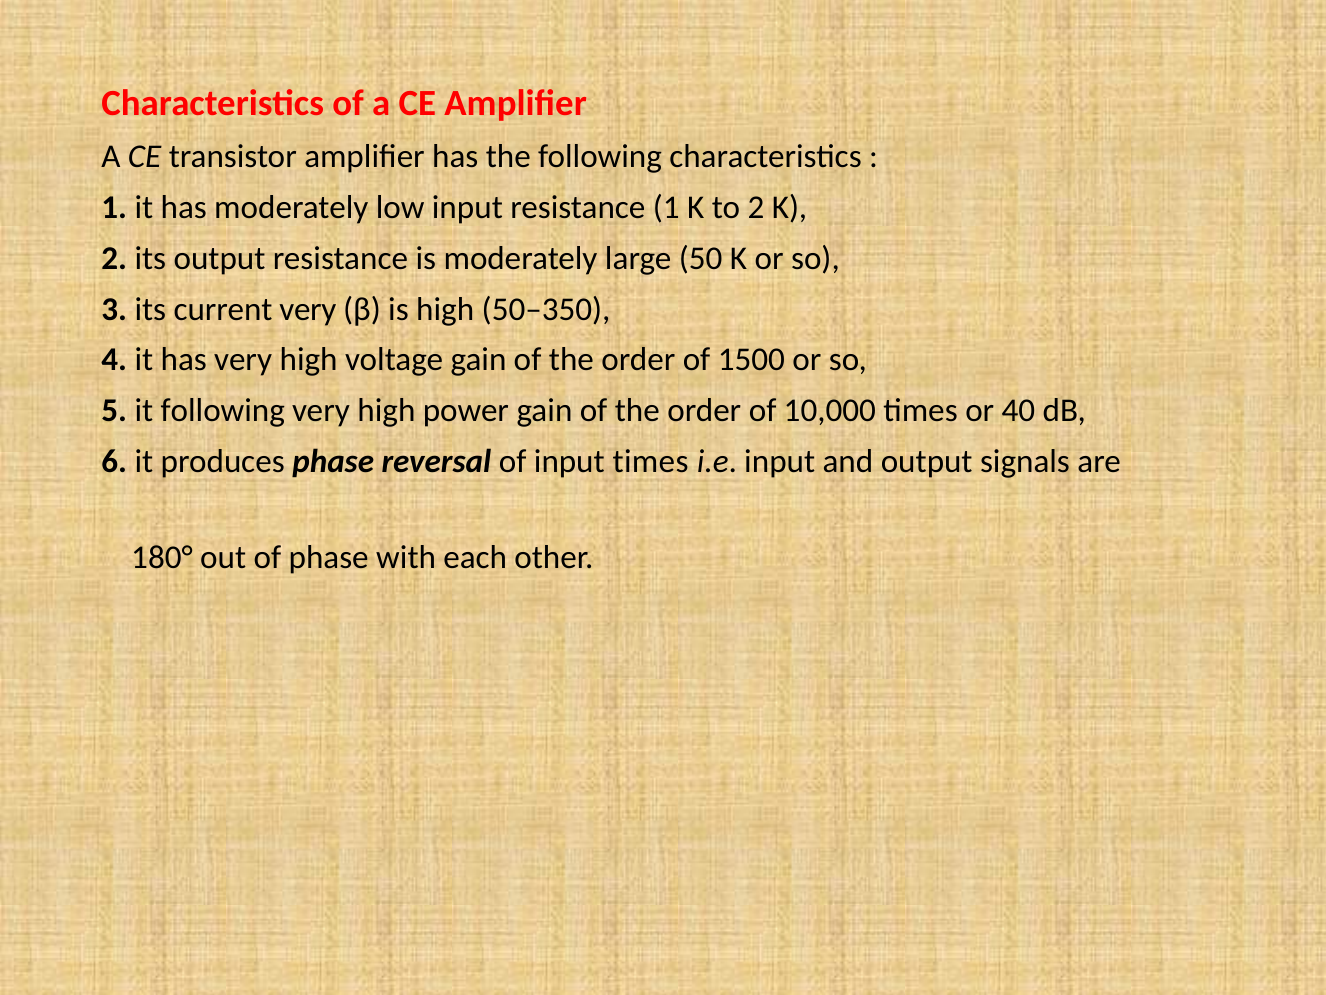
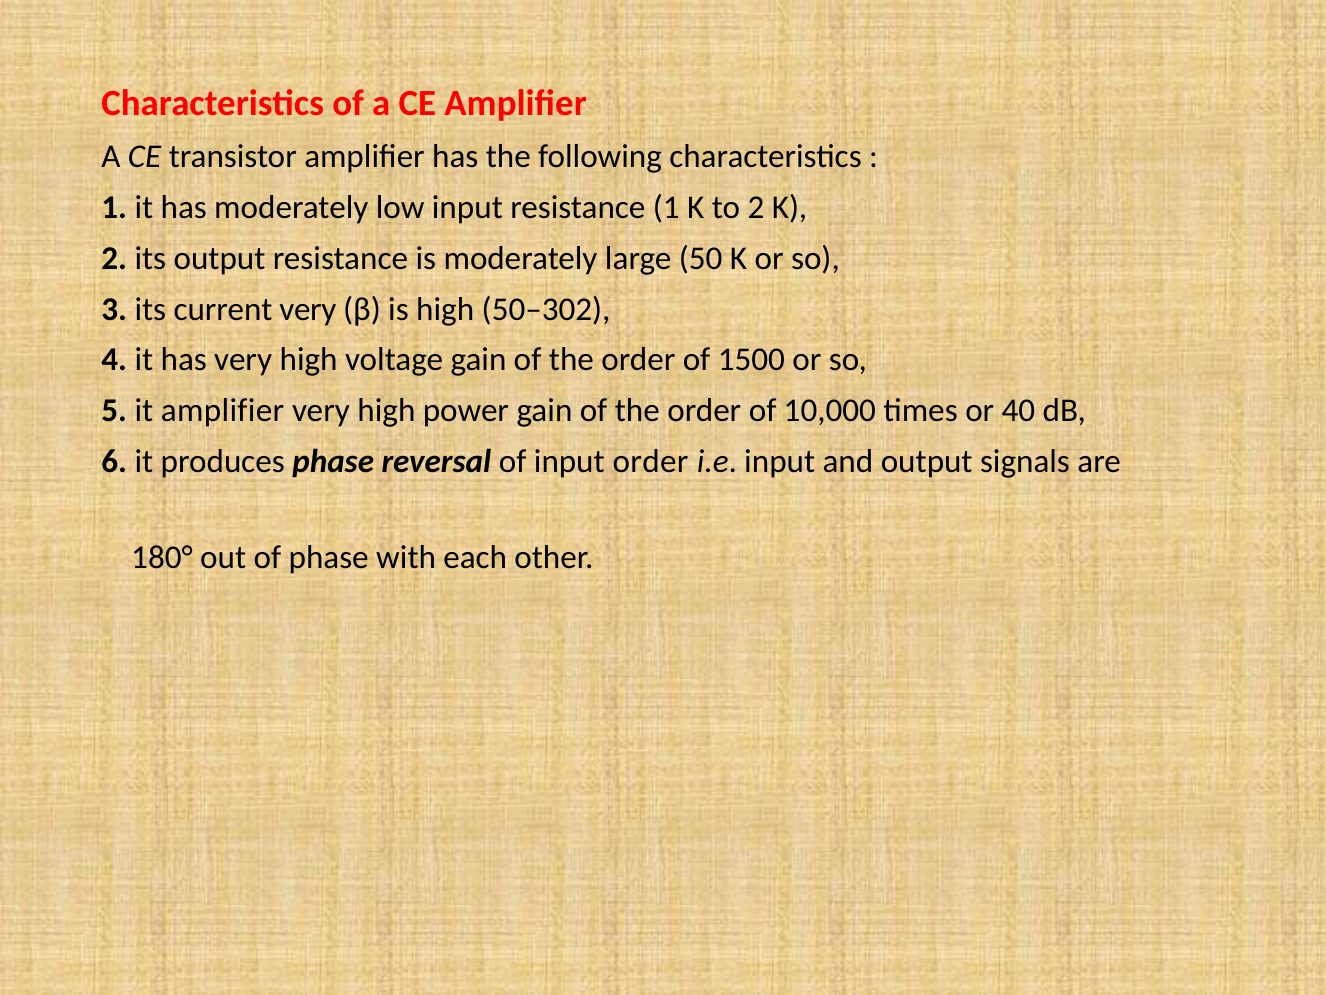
50–350: 50–350 -> 50–302 (546, 309)
it following: following -> amplifier (223, 411)
input times: times -> order (651, 462)
